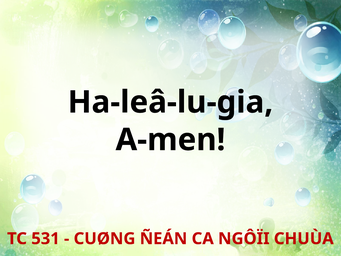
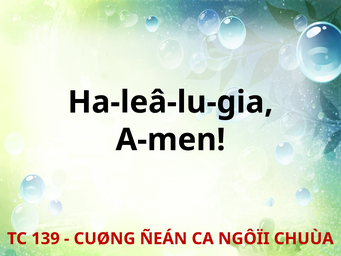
531: 531 -> 139 (46, 238)
